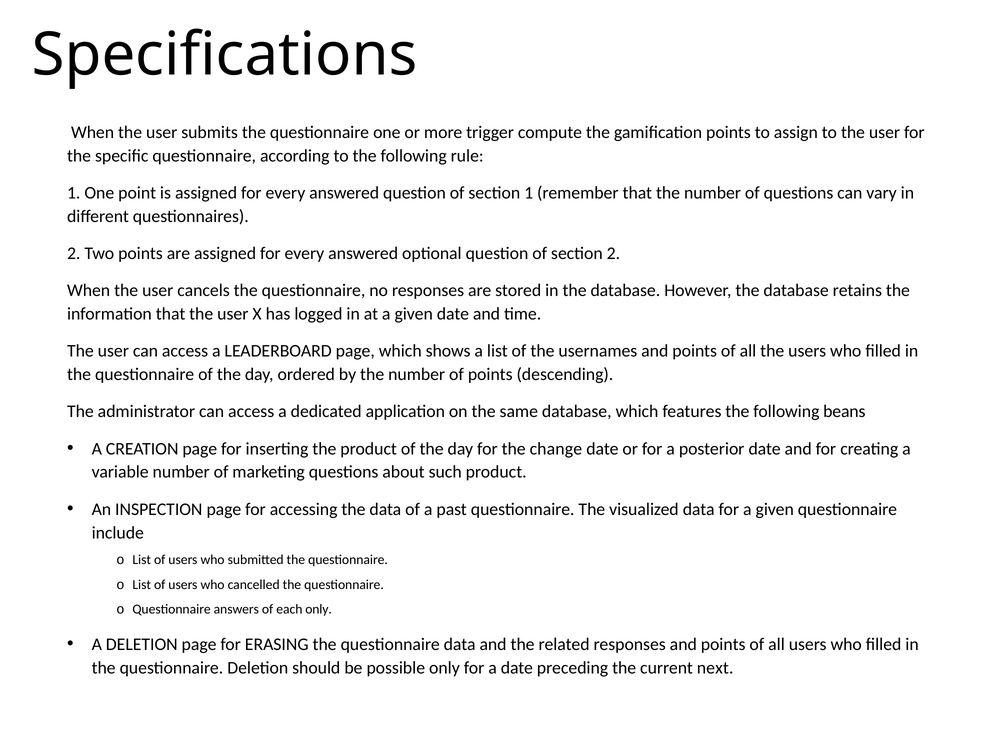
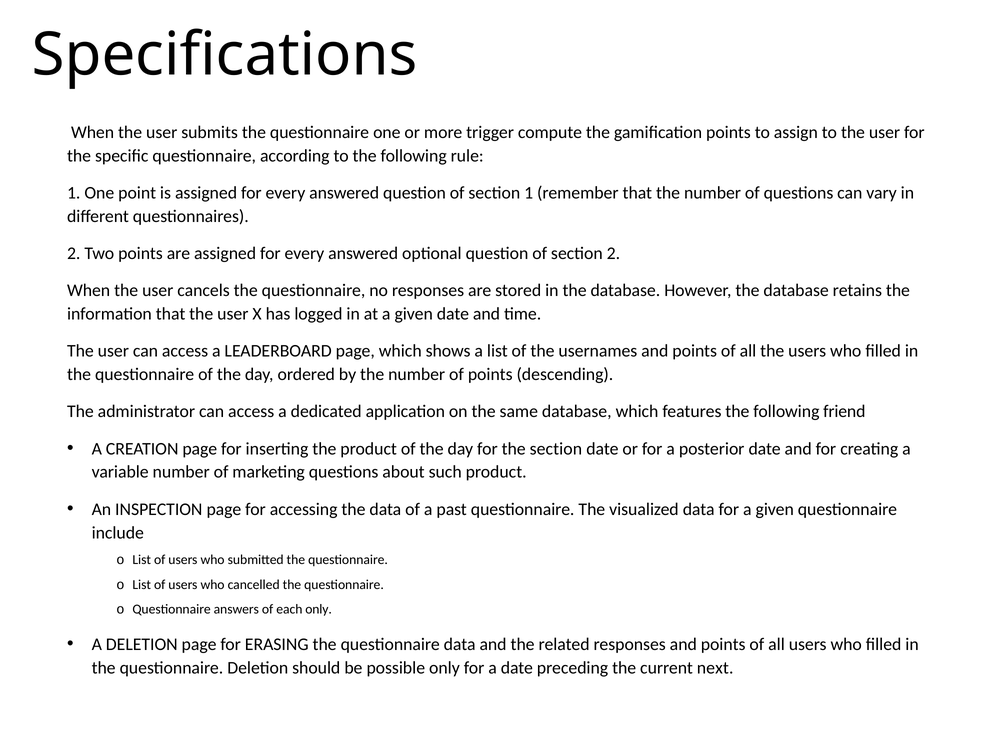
beans: beans -> friend (844, 412)
the change: change -> section (556, 449)
